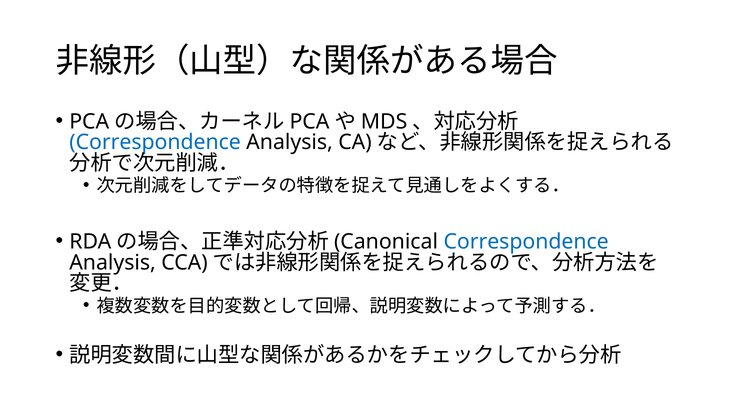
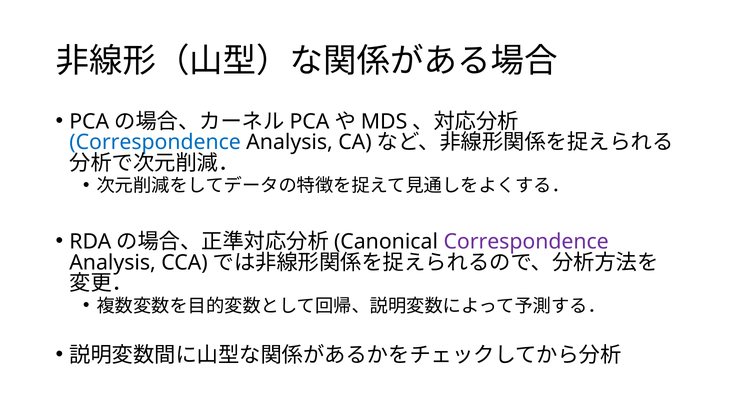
Correspondence colour: blue -> purple (526, 242)
